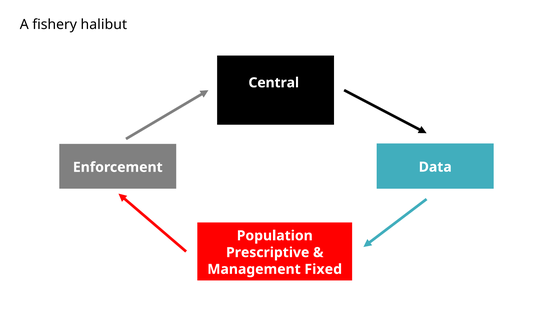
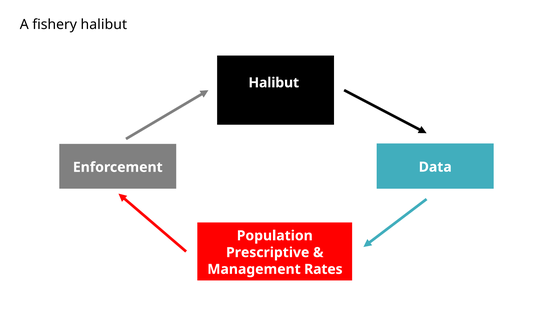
Central: Central -> Halibut (274, 83)
Fixed: Fixed -> Rates (323, 269)
